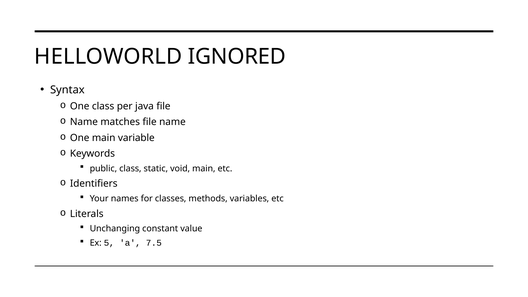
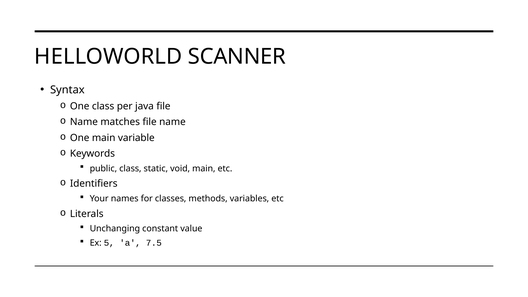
IGNORED: IGNORED -> SCANNER (237, 57)
